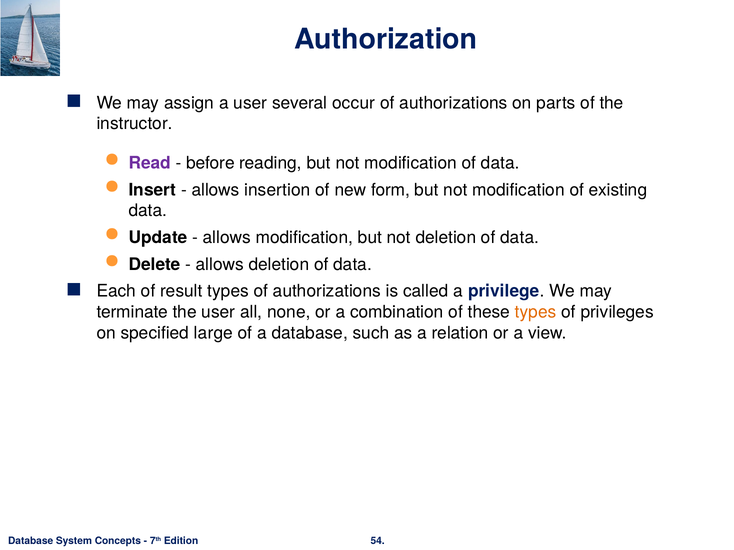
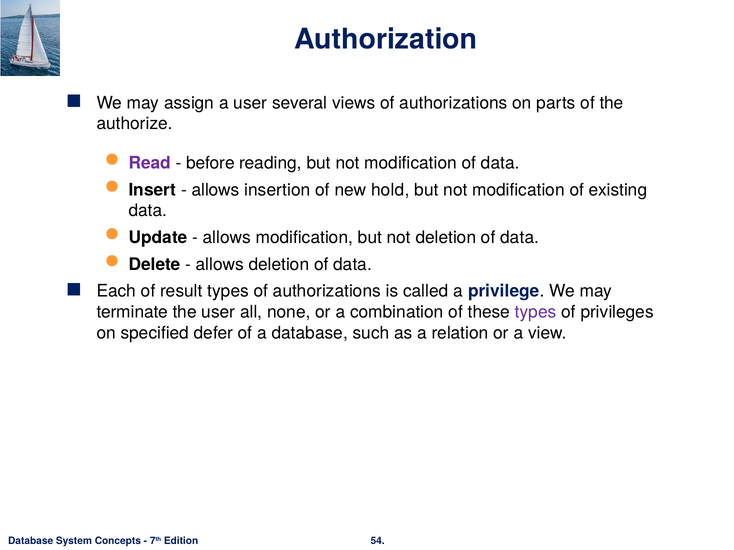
occur: occur -> views (354, 103)
instructor: instructor -> authorize (135, 124)
form: form -> hold (390, 190)
types colour: orange -> purple (536, 312)
large: large -> defer (214, 333)
